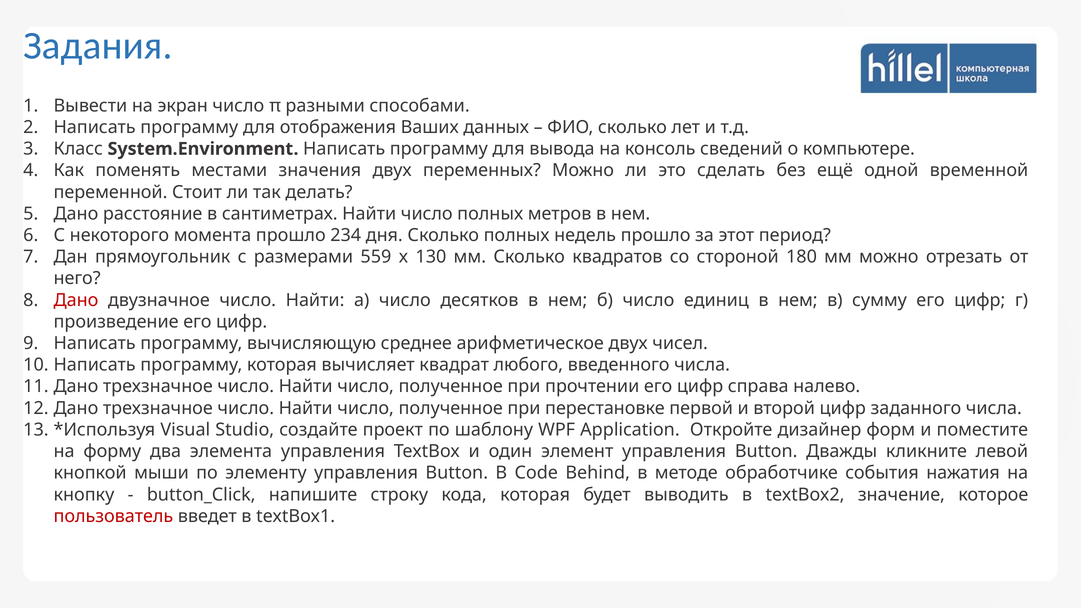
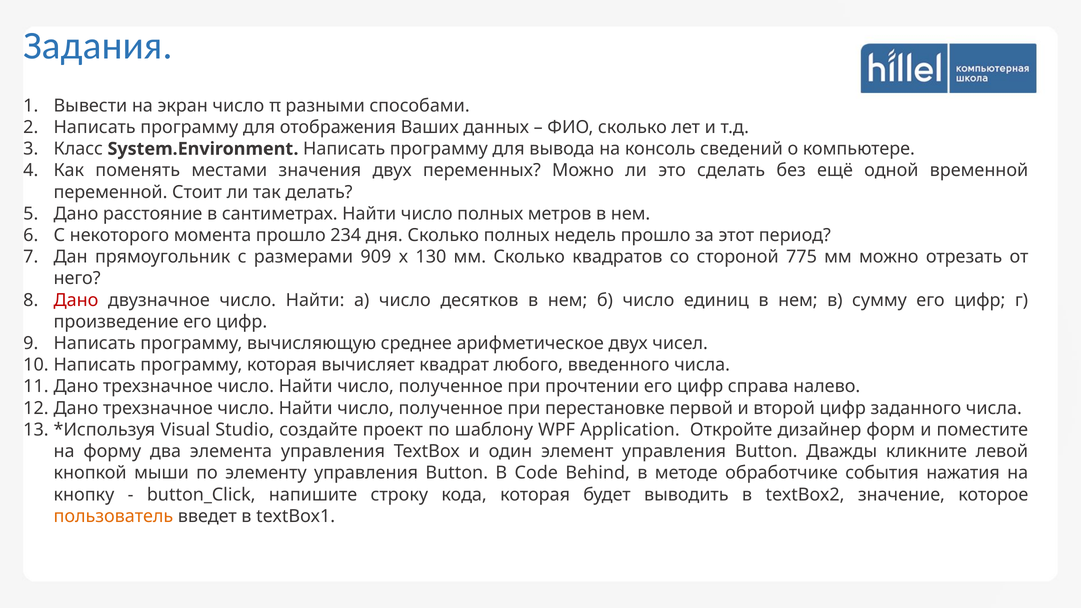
559: 559 -> 909 (376, 257)
180: 180 -> 775 (802, 257)
пользователь colour: red -> orange (113, 516)
